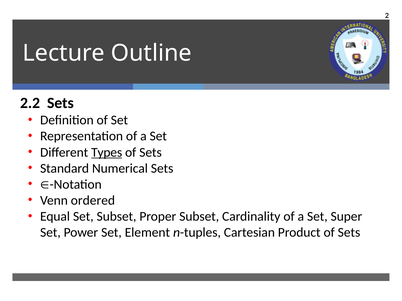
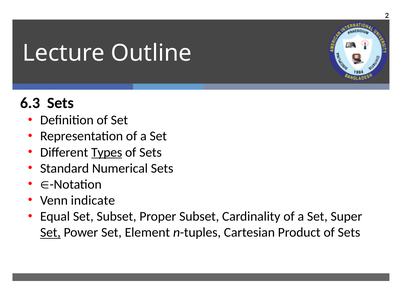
2.2: 2.2 -> 6.3 (30, 103)
ordered: ordered -> indicate (93, 201)
Set underline: none -> present (50, 233)
